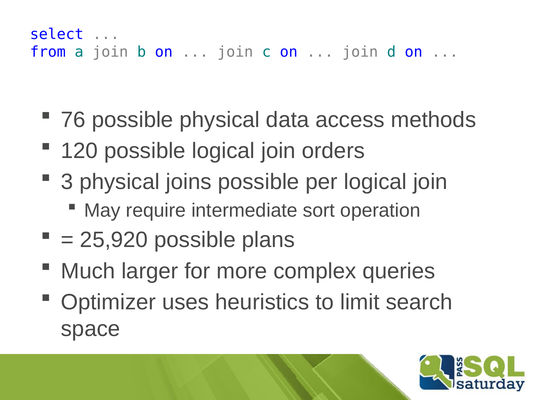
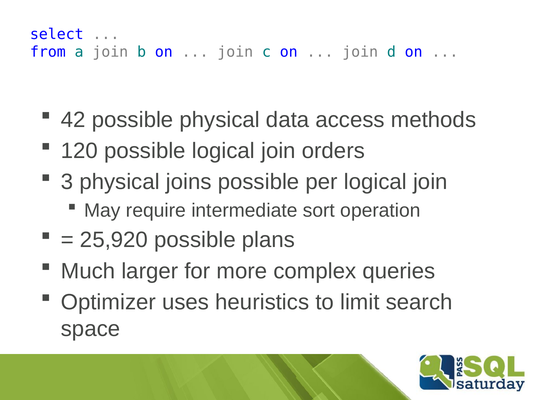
76: 76 -> 42 (73, 120)
